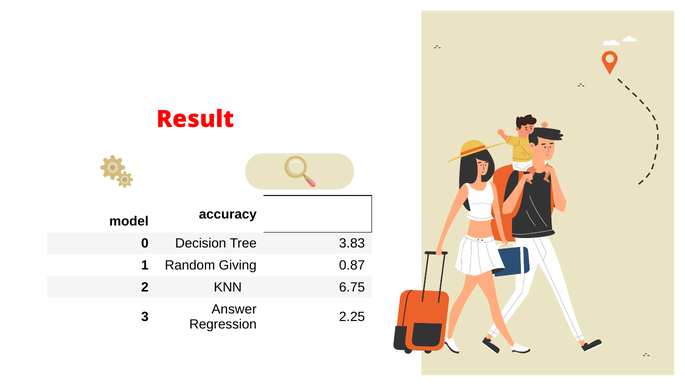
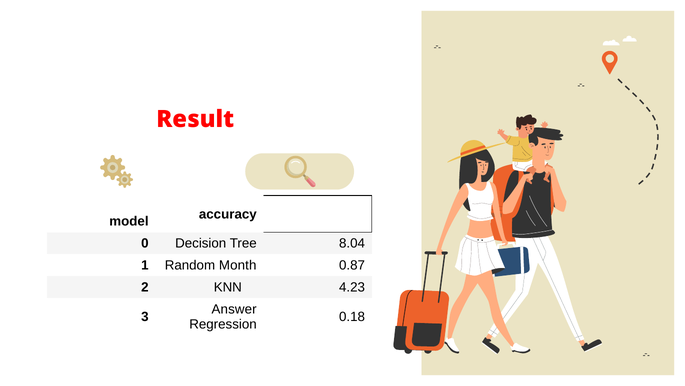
3.83: 3.83 -> 8.04 (352, 243)
Giving: Giving -> Month (238, 265)
6.75: 6.75 -> 4.23 (352, 287)
2.25: 2.25 -> 0.18 (352, 316)
